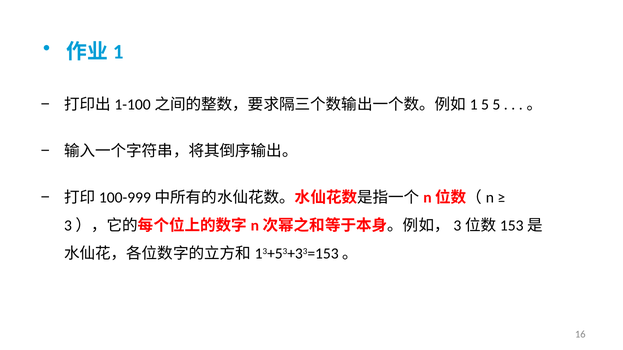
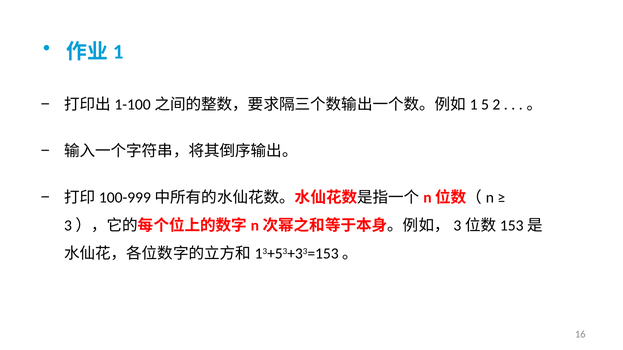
5 5: 5 -> 2 (496, 105)
